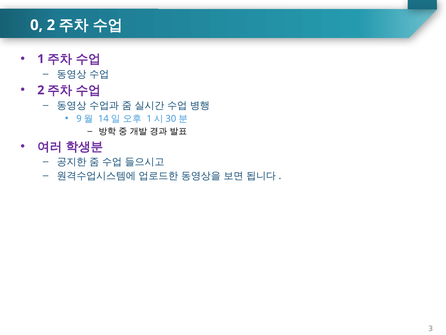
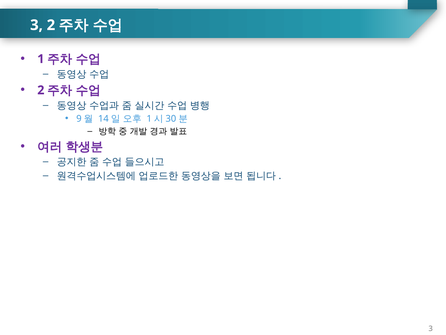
0: 0 -> 3 (36, 25)
